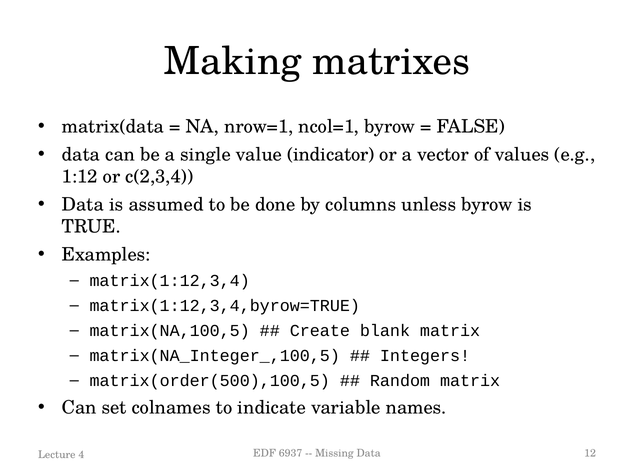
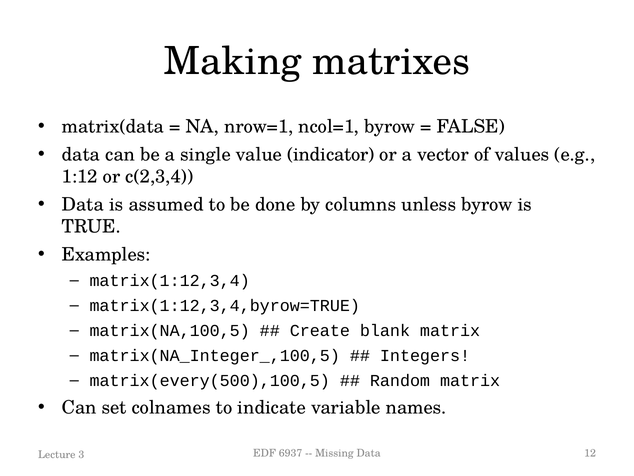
matrix(order(500),100,5: matrix(order(500),100,5 -> matrix(every(500),100,5 (210, 380)
4: 4 -> 3 (81, 454)
